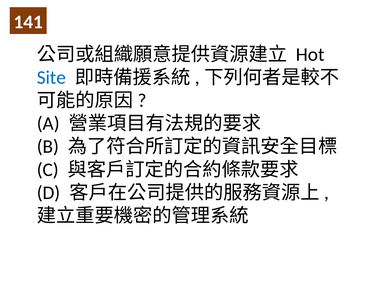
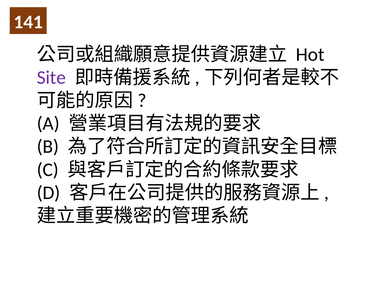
Site colour: blue -> purple (51, 78)
